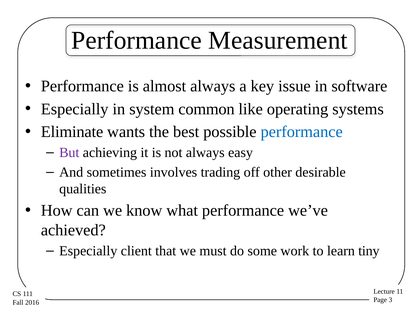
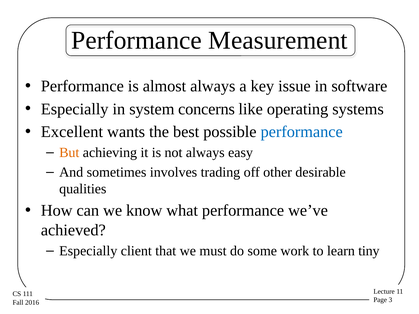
common: common -> concerns (206, 109)
Eliminate: Eliminate -> Excellent (72, 132)
But colour: purple -> orange (69, 153)
